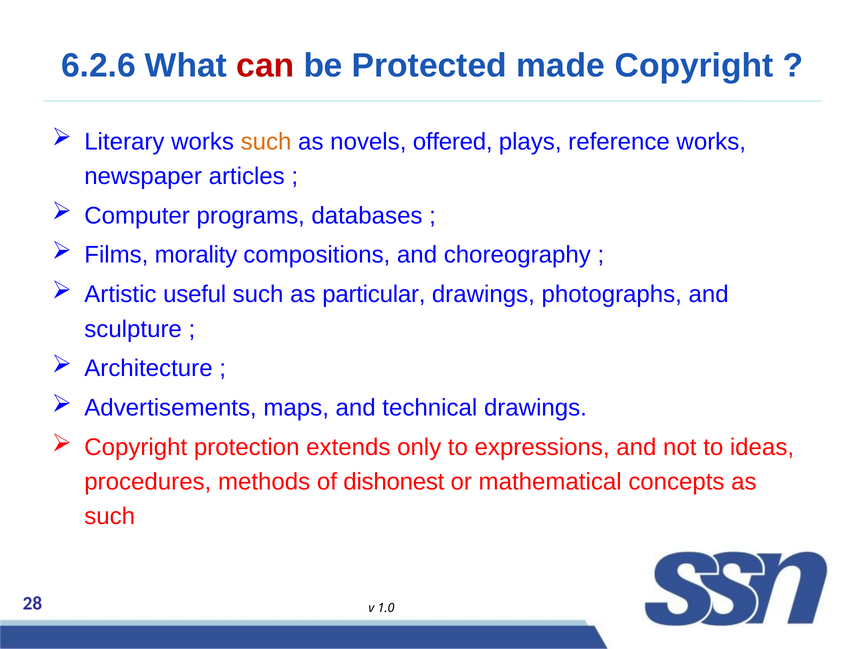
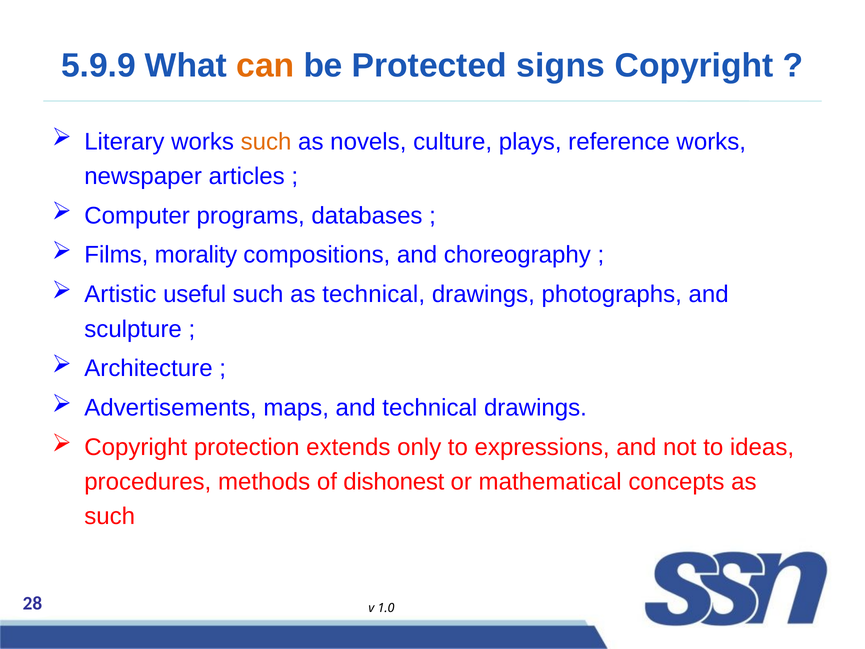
6.2.6: 6.2.6 -> 5.9.9 (98, 66)
can colour: red -> orange (265, 66)
made: made -> signs (561, 66)
offered: offered -> culture (453, 142)
as particular: particular -> technical (374, 294)
